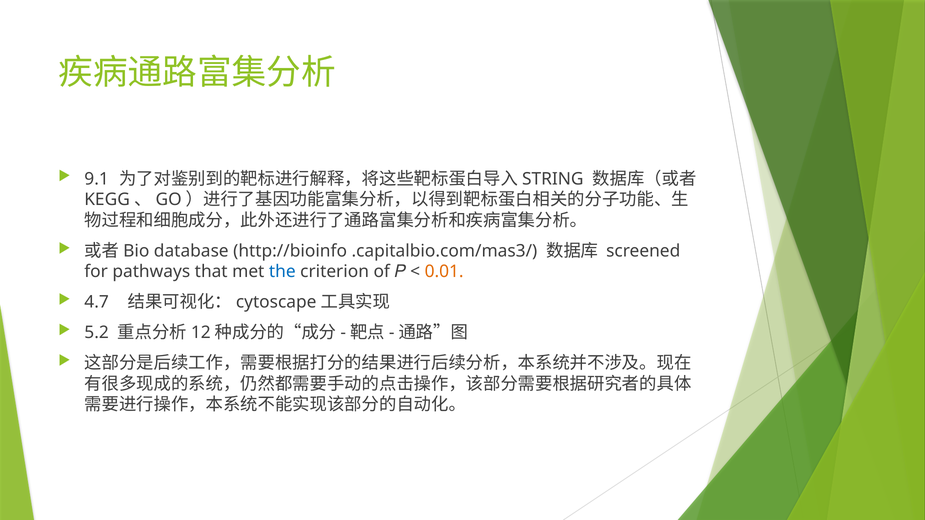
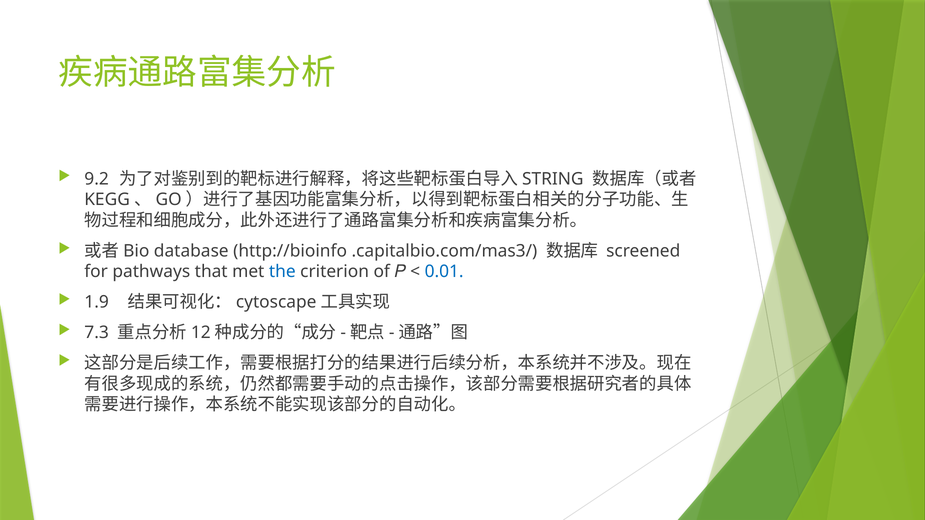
9.1: 9.1 -> 9.2 (97, 179)
0.01 colour: orange -> blue (444, 272)
4.7: 4.7 -> 1.9 (97, 302)
5.2: 5.2 -> 7.3 (97, 333)
